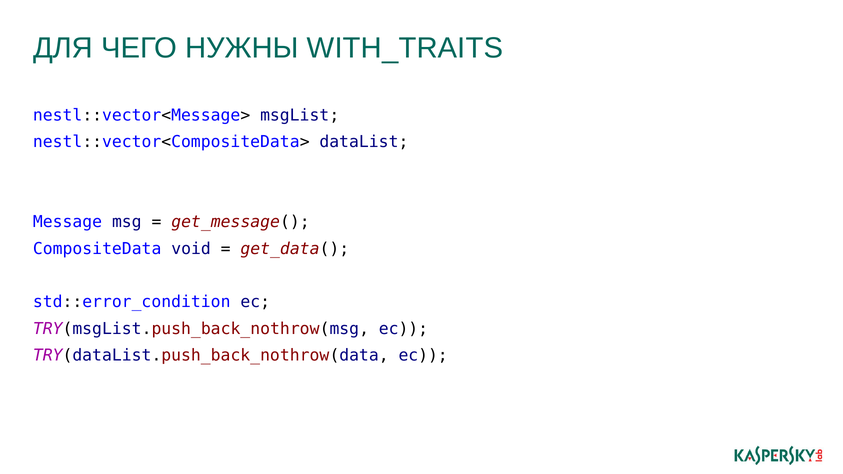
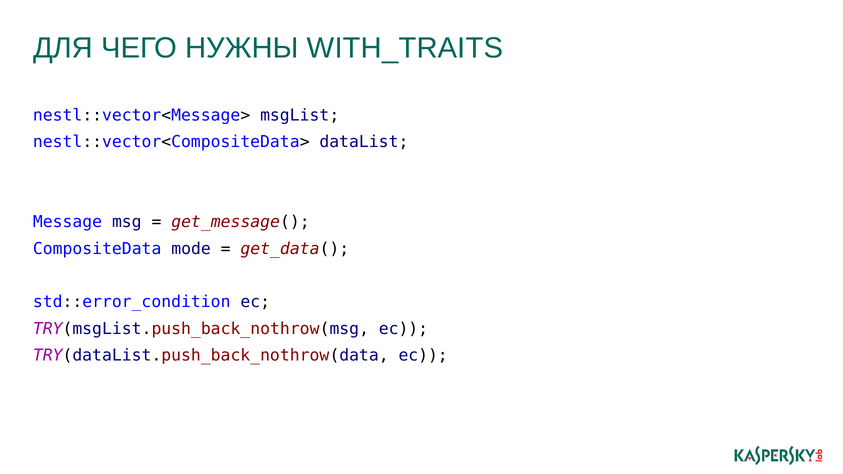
void: void -> mode (191, 249)
